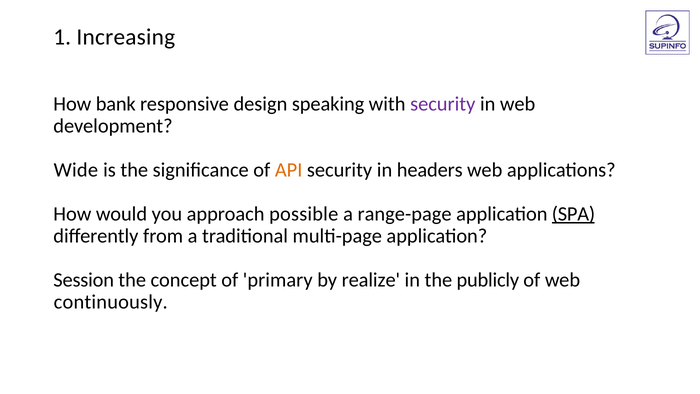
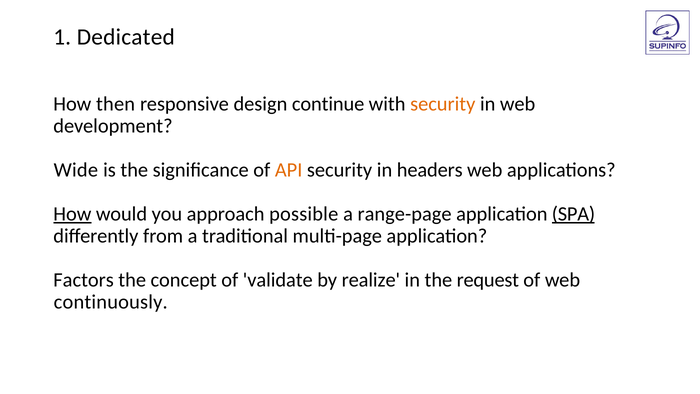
Increasing: Increasing -> Dedicated (126, 37)
bank: bank -> then (116, 104)
speaking: speaking -> continue (328, 104)
security colour: purple -> orange (443, 104)
How underline: none -> present (72, 214)
Session: Session -> Factors (84, 280)
primary: primary -> validate (278, 280)
publicly: publicly -> request (488, 280)
